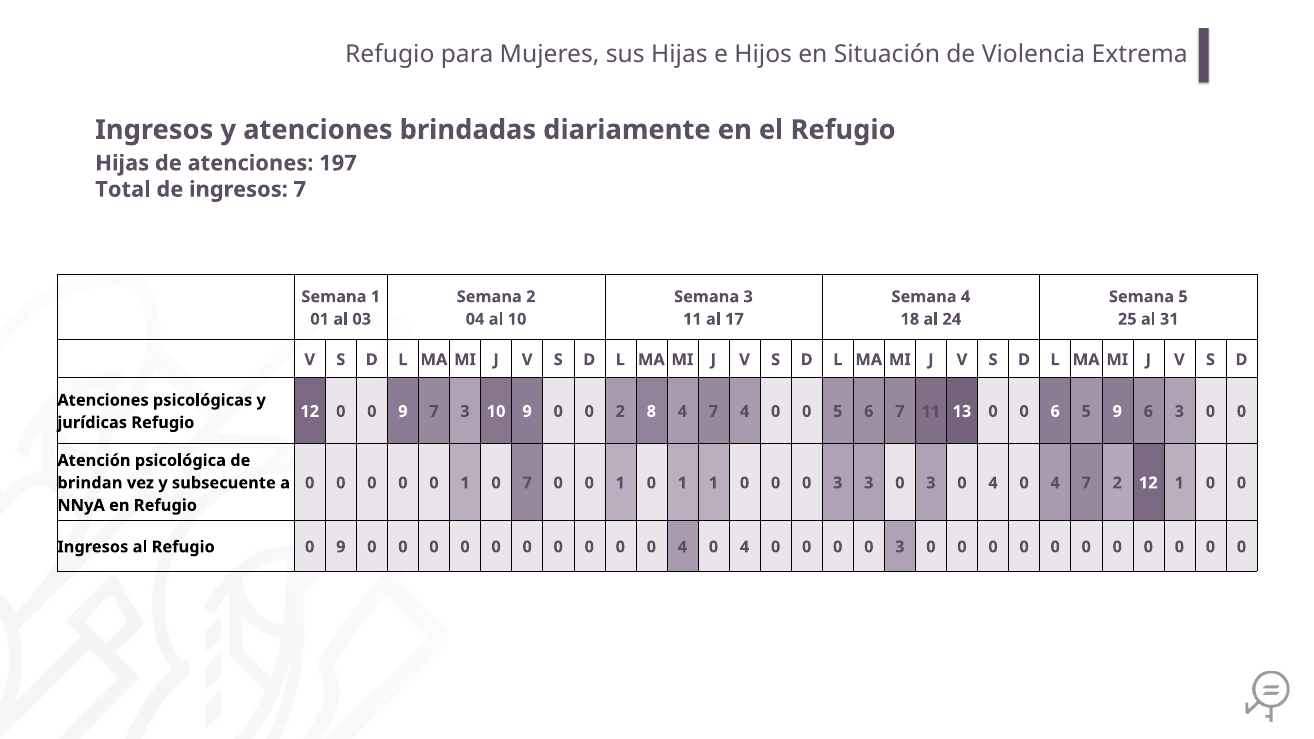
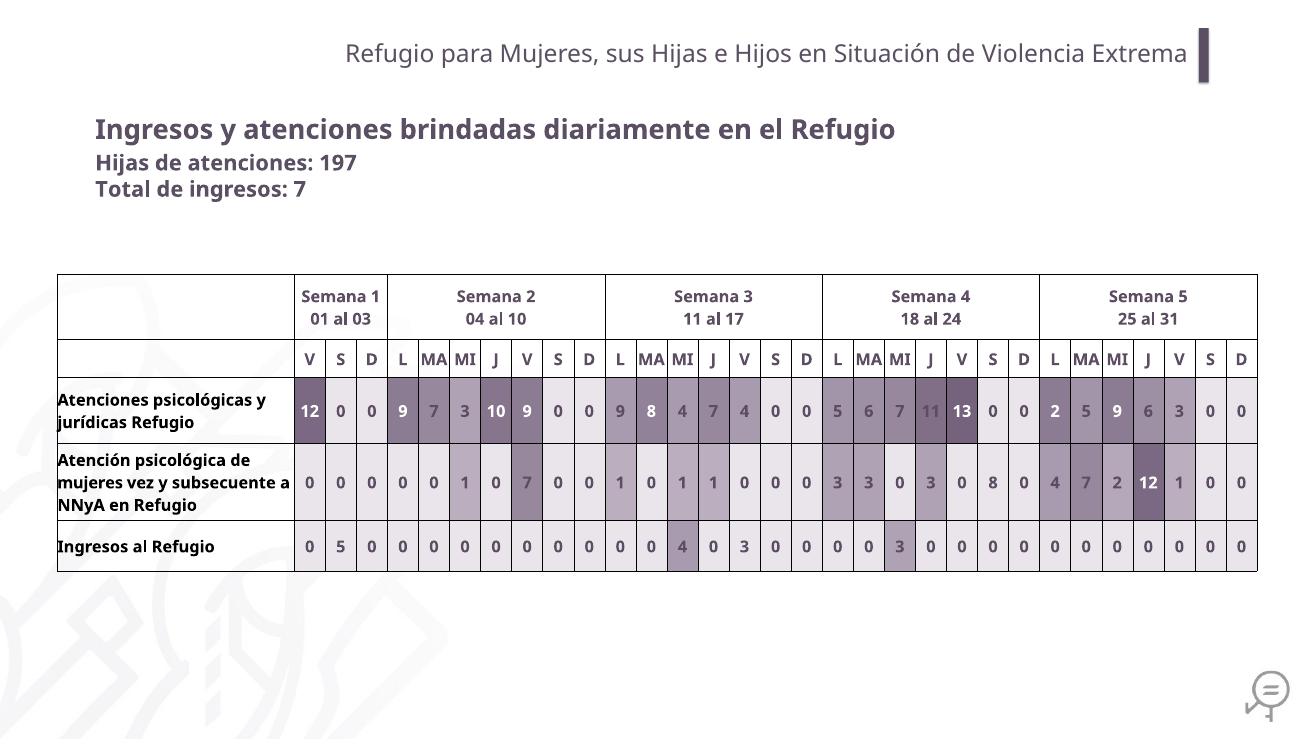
9 0 0 2: 2 -> 9 (620, 412)
0 6: 6 -> 2 (1055, 412)
brindan: brindan -> mujeres (90, 483)
3 0 4: 4 -> 8 (993, 483)
Refugio 0 9: 9 -> 5 (341, 547)
4: 4 -> 3 (745, 547)
